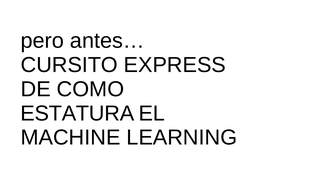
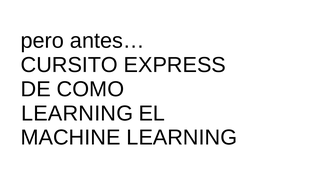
ESTATURA: ESTATURA -> LEARNING (77, 113)
